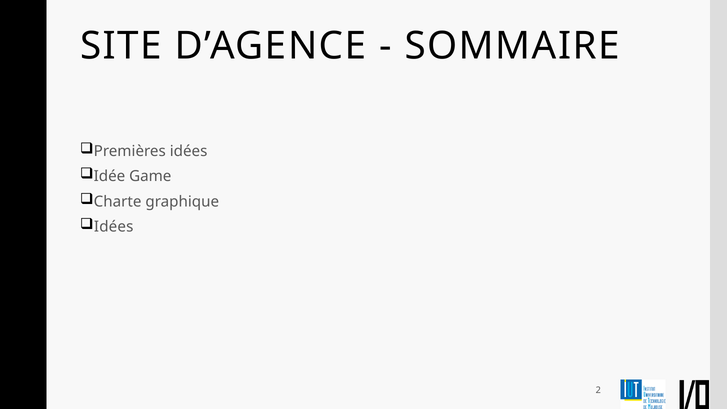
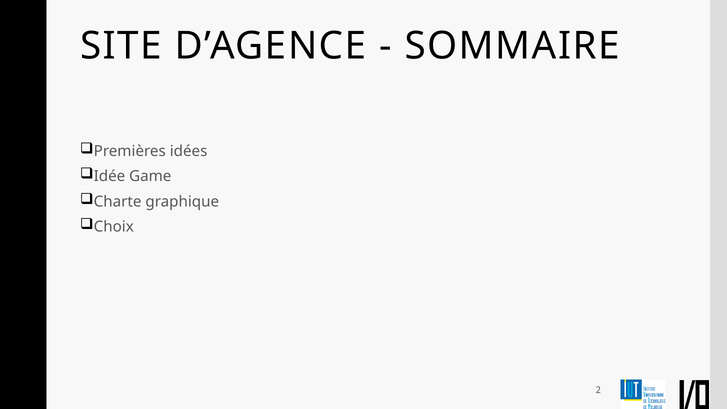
Idées: Idées -> Choix (114, 227)
